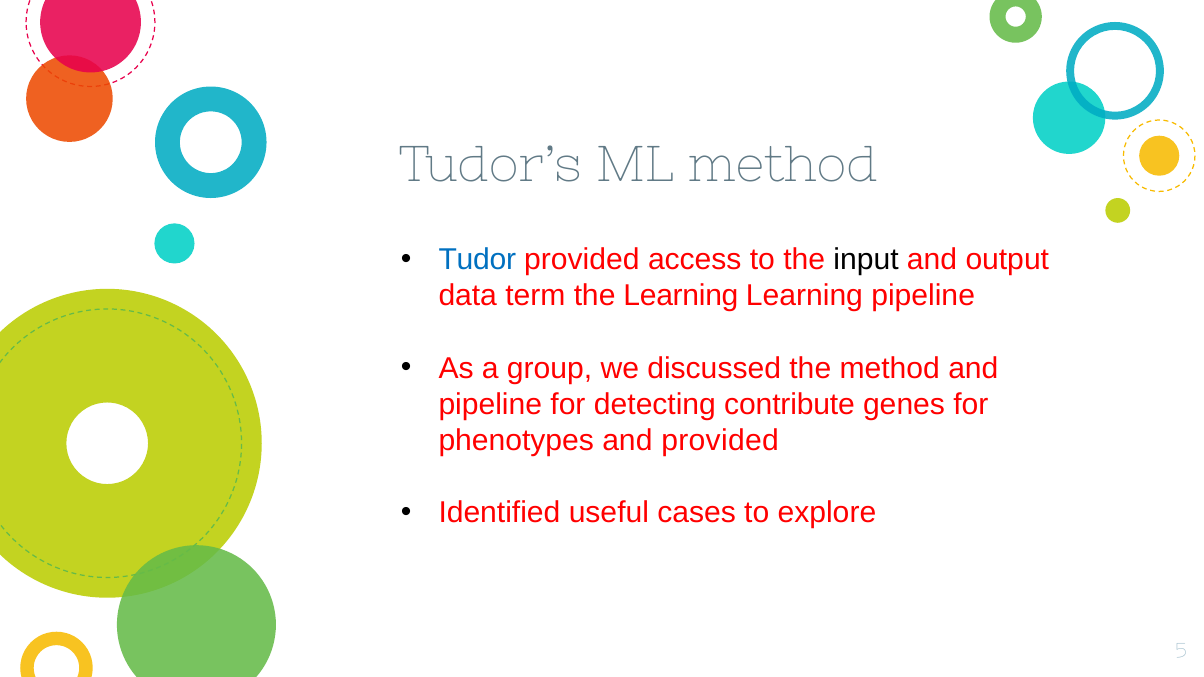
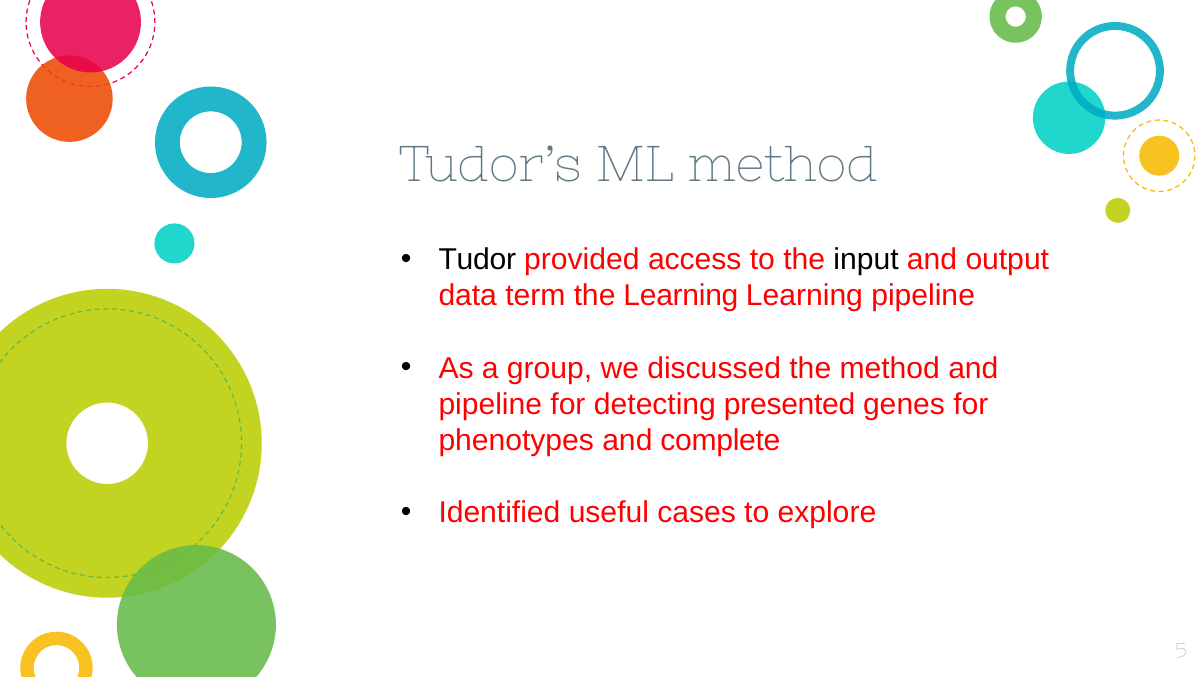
Tudor colour: blue -> black (477, 260)
contribute: contribute -> presented (790, 405)
and provided: provided -> complete (720, 441)
